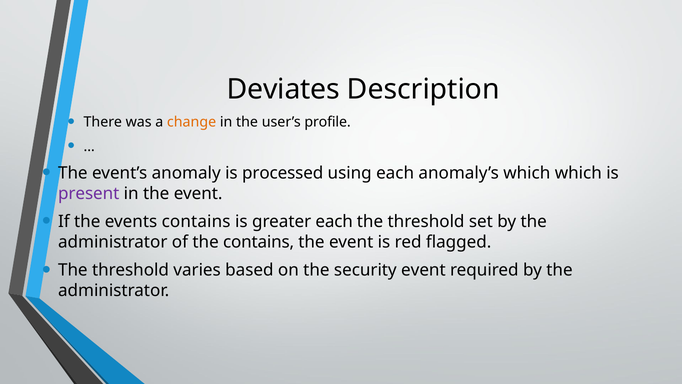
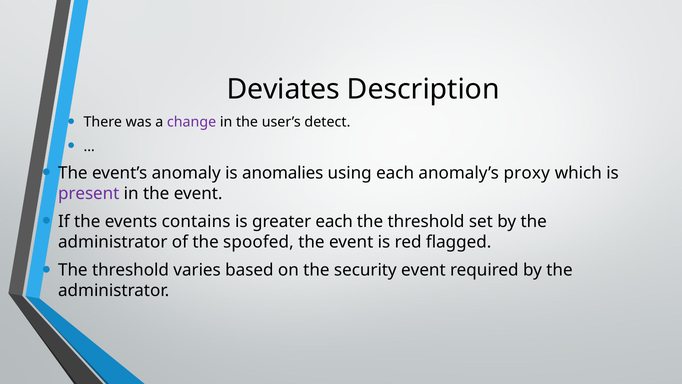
change colour: orange -> purple (192, 122)
profile: profile -> detect (327, 122)
processed: processed -> anomalies (283, 173)
anomaly’s which: which -> proxy (527, 173)
the contains: contains -> spoofed (258, 242)
